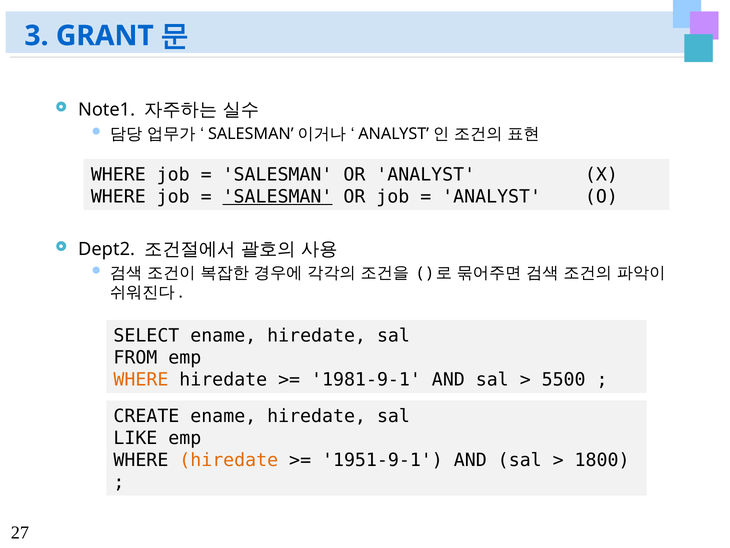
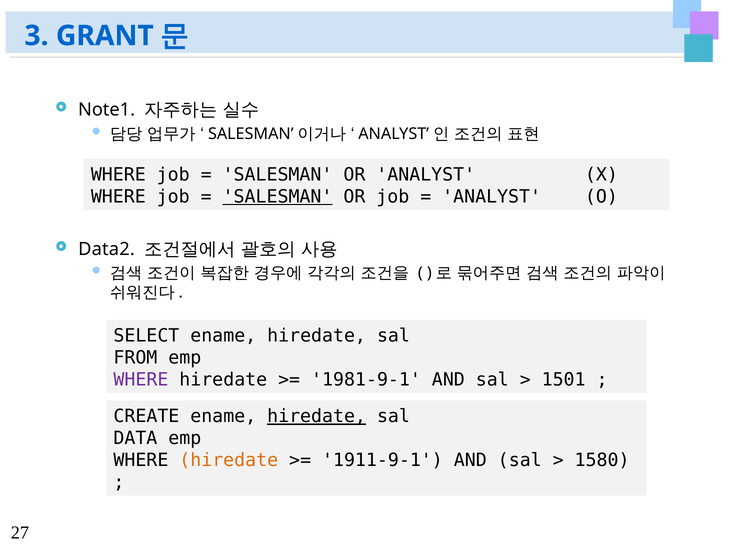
Dept2: Dept2 -> Data2 (106, 249)
WHERE colour: orange -> purple (141, 379)
5500: 5500 -> 1501 (564, 379)
hiredate underline: none -> present (317, 416)
LIKE: LIKE -> DATA (135, 438)
1951-9-1: 1951-9-1 -> 1911-9-1 (382, 460)
1800: 1800 -> 1580 (602, 460)
